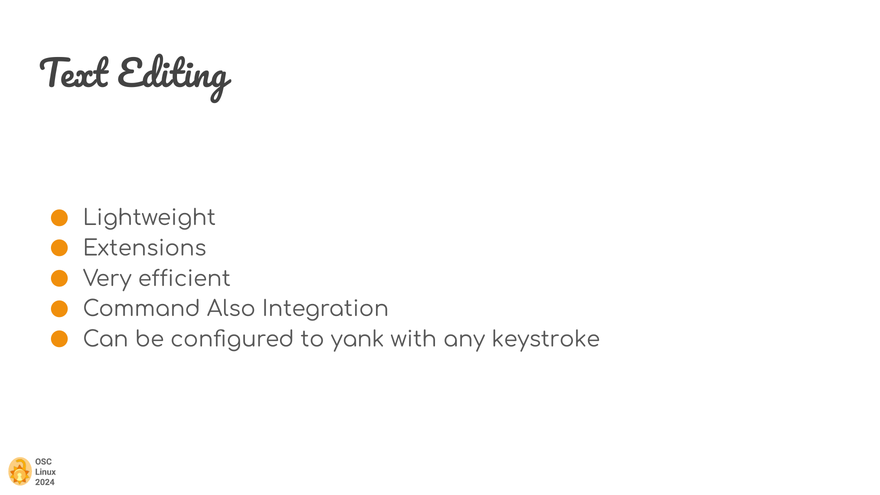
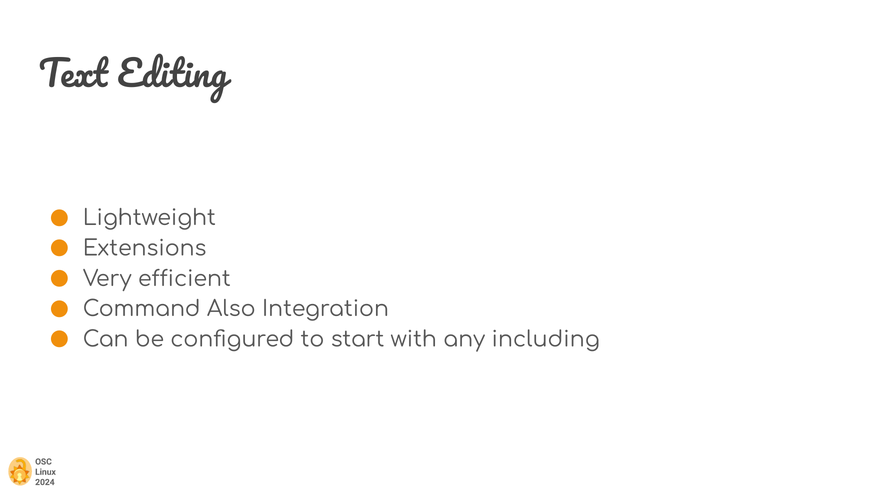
yank: yank -> start (358, 339)
keystroke: keystroke -> including (546, 339)
